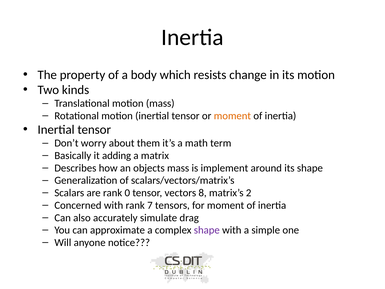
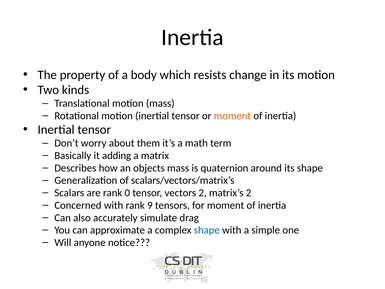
implement: implement -> quaternion (224, 168)
vectors 8: 8 -> 2 (203, 193)
7: 7 -> 9 (150, 205)
shape colour: purple -> blue (207, 230)
